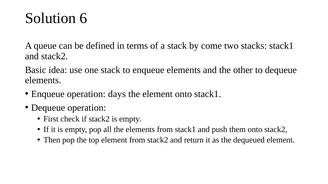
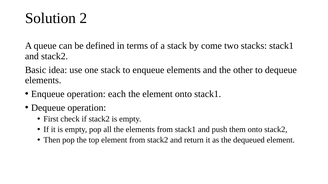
6: 6 -> 2 (83, 18)
days: days -> each (117, 94)
